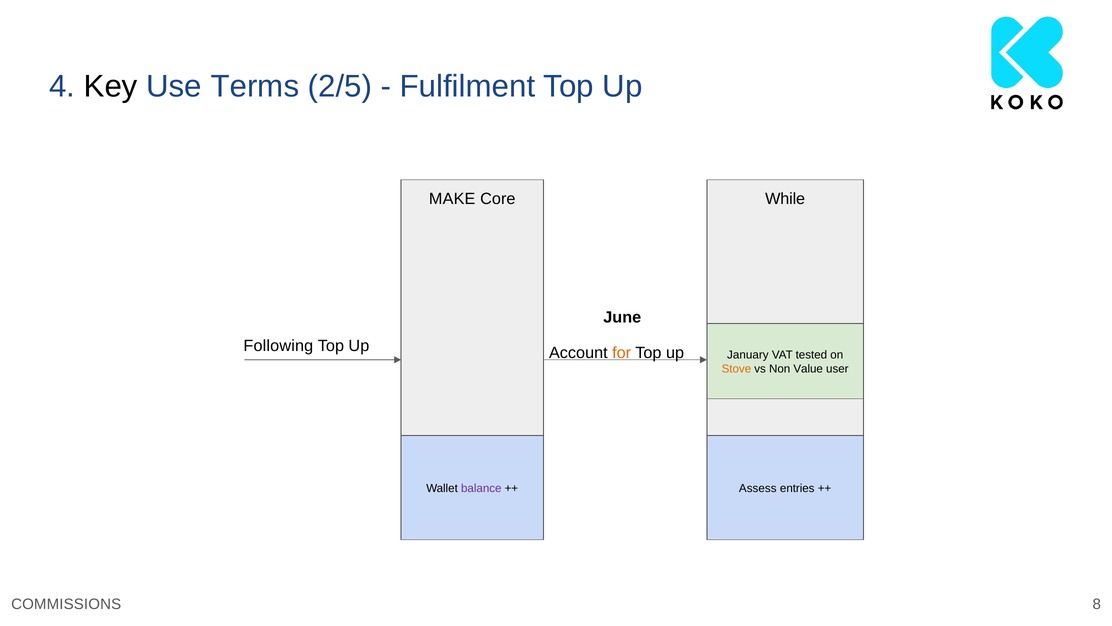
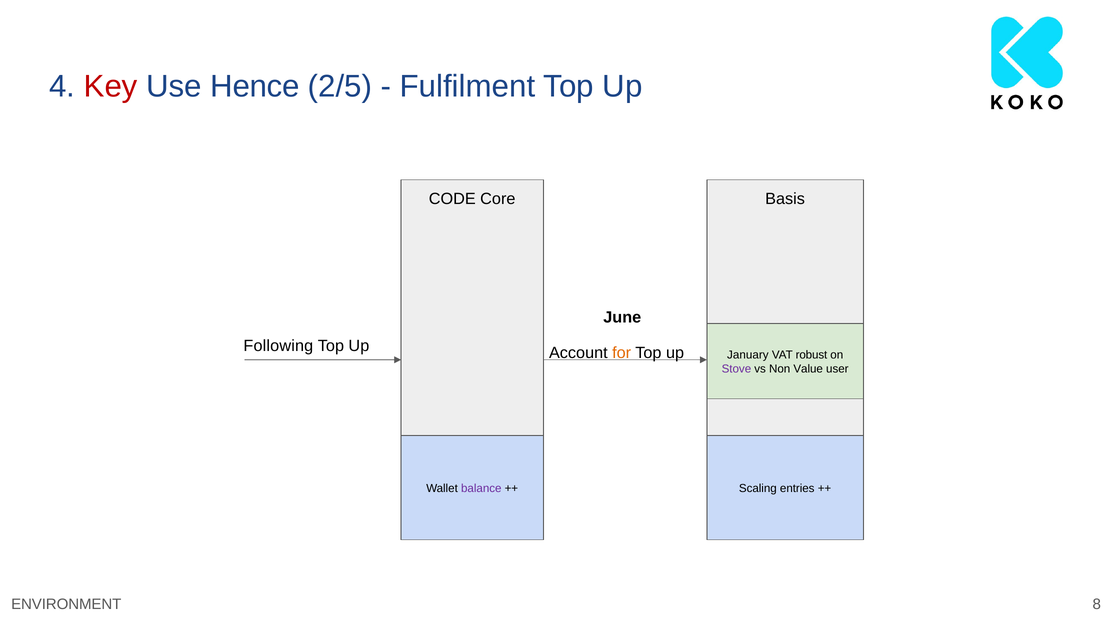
Key colour: black -> red (111, 86)
Terms: Terms -> Hence (255, 86)
MAKE: MAKE -> CODE (452, 199)
While: While -> Basis (785, 199)
tested: tested -> robust (811, 355)
Stove colour: orange -> purple (736, 369)
Assess: Assess -> Scaling (758, 488)
COMMISSIONS: COMMISSIONS -> ENVIRONMENT (66, 604)
